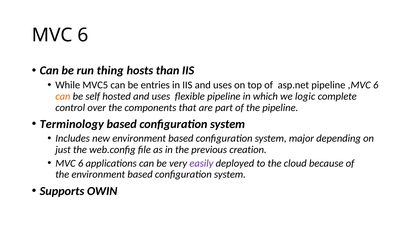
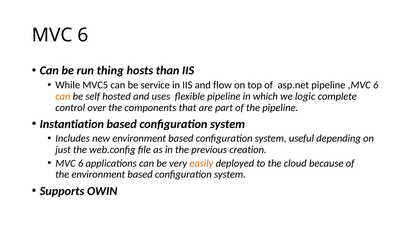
entries: entries -> service (155, 85)
IIS and uses: uses -> flow (222, 85)
Terminology: Terminology -> Instantiation (72, 124)
major: major -> useful (301, 139)
easily colour: purple -> orange (201, 163)
